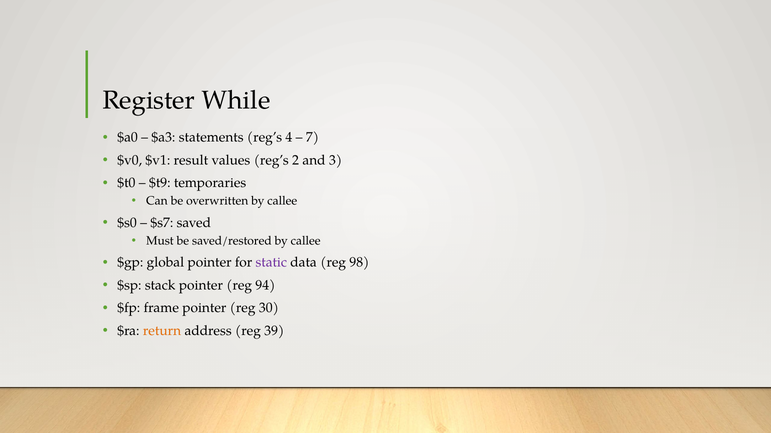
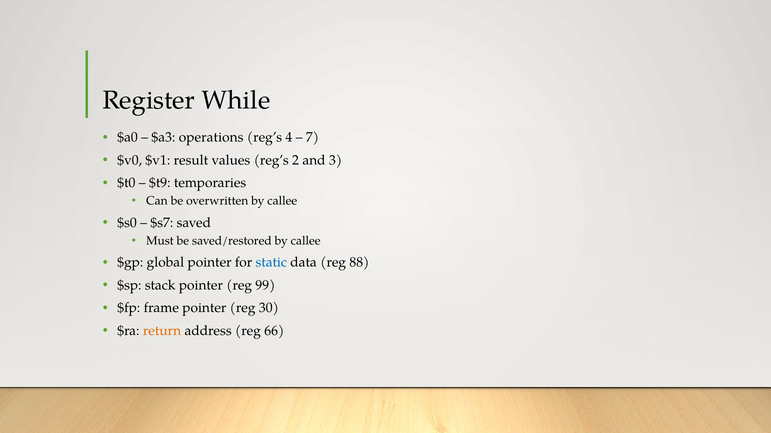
statements: statements -> operations (211, 138)
static colour: purple -> blue (271, 263)
98: 98 -> 88 (359, 263)
94: 94 -> 99 (265, 286)
39: 39 -> 66 (274, 331)
